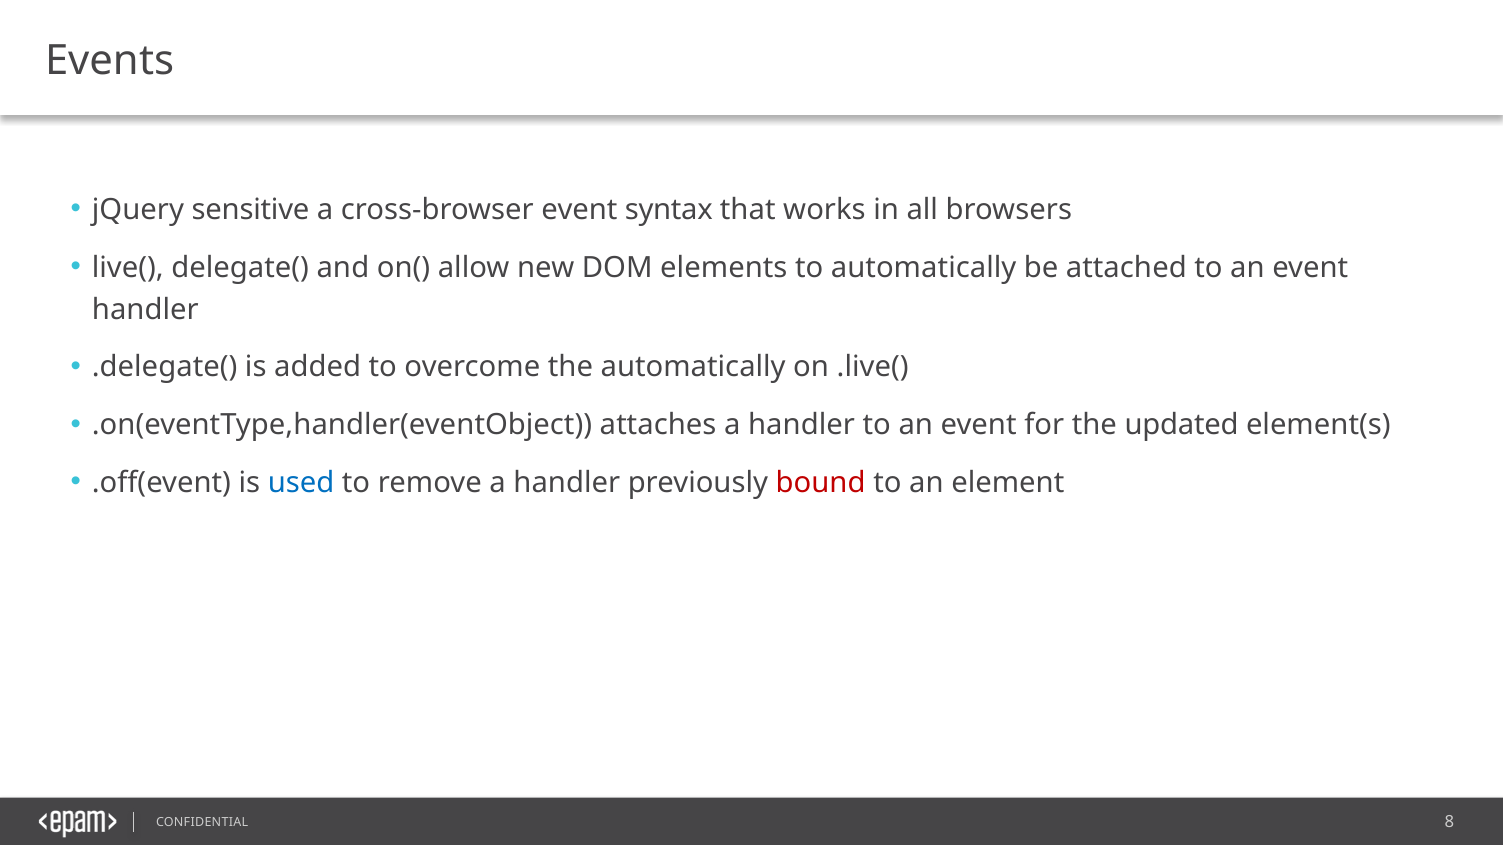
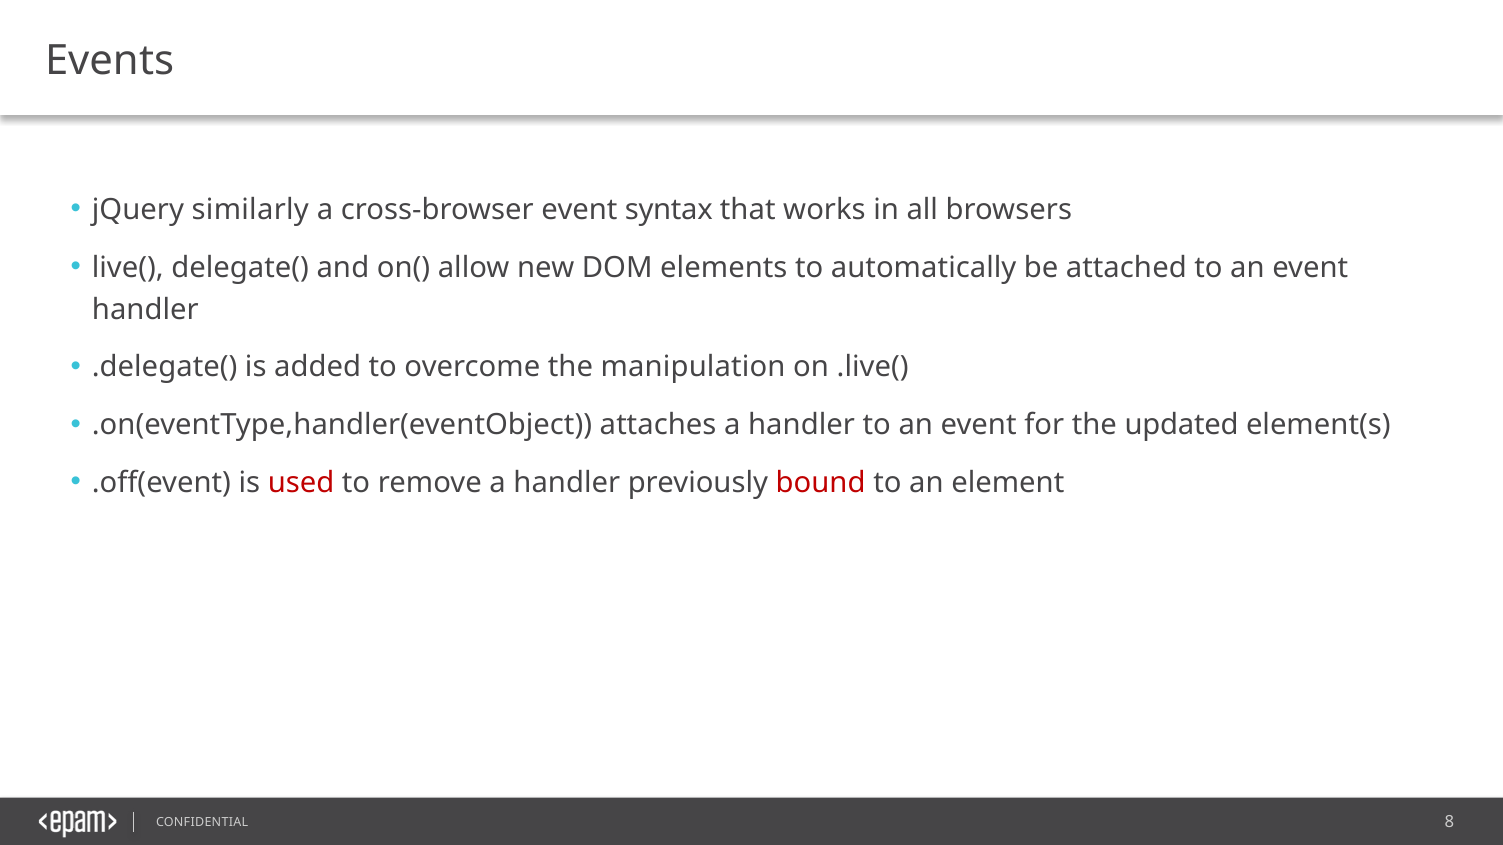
sensitive: sensitive -> similarly (250, 210)
the automatically: automatically -> manipulation (693, 368)
used colour: blue -> red (301, 483)
